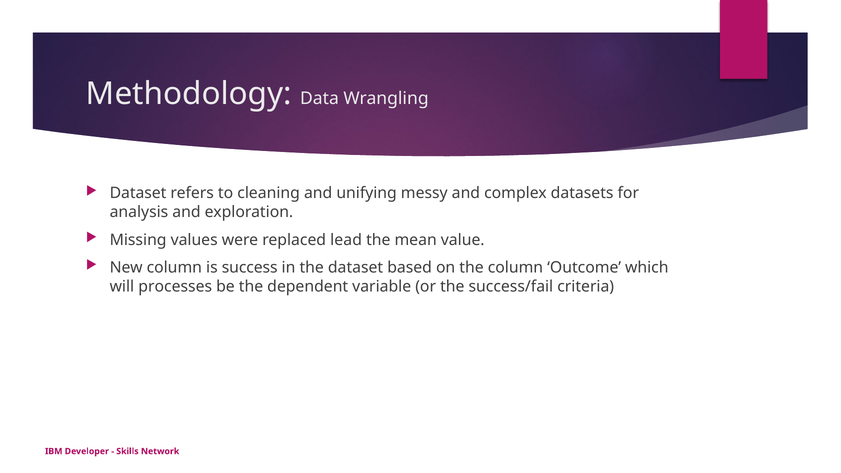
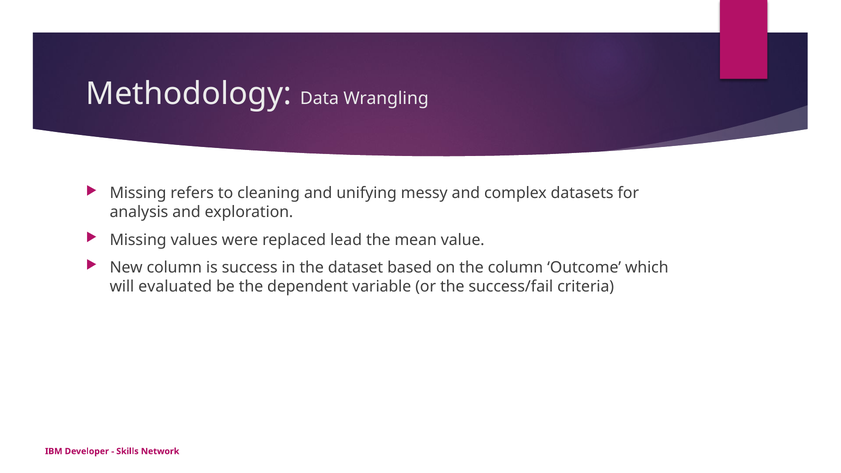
Dataset: Dataset -> Missing (138, 193)
processes: processes -> evaluated (175, 287)
